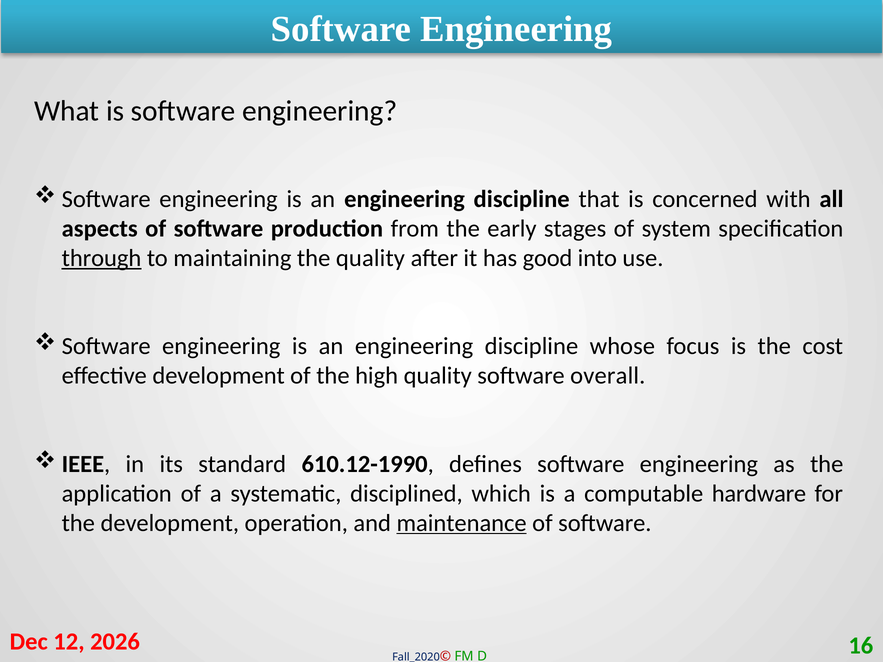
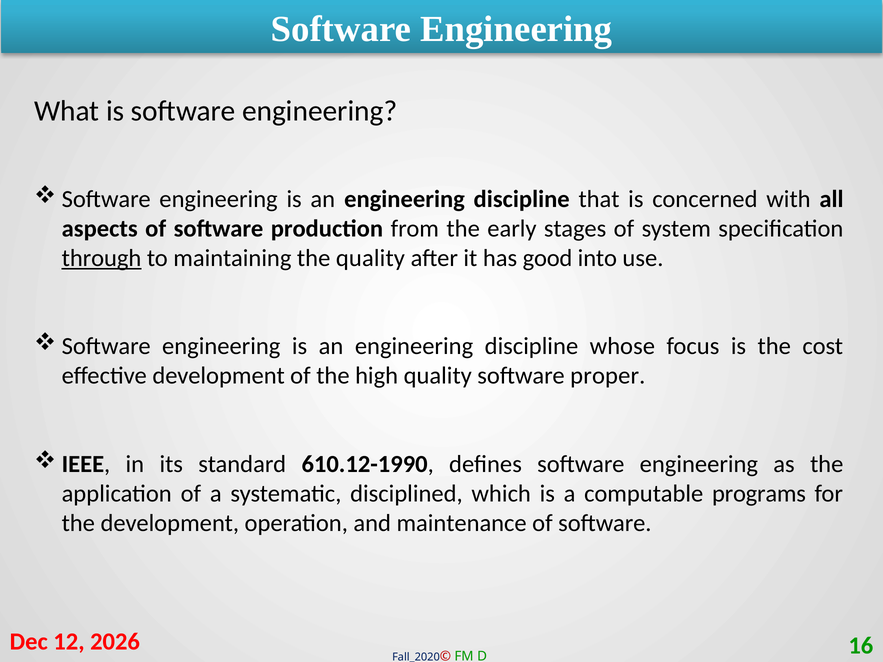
overall: overall -> proper (608, 376)
hardware: hardware -> programs (759, 494)
maintenance underline: present -> none (462, 523)
